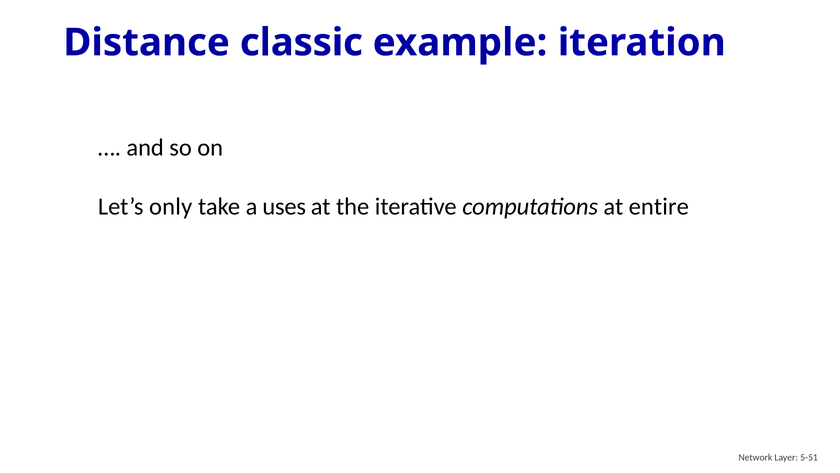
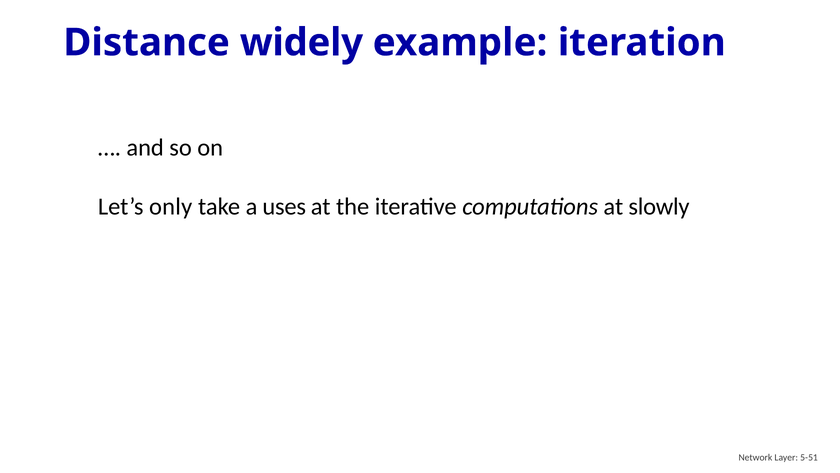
classic: classic -> widely (301, 43)
entire: entire -> slowly (659, 206)
